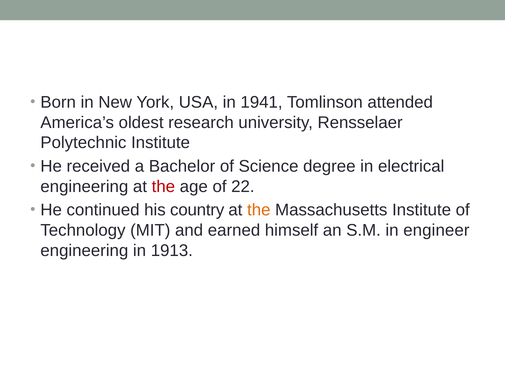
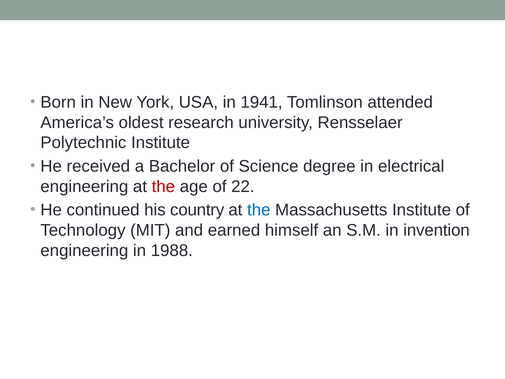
the colour: orange -> blue (259, 210)
engineer: engineer -> invention (436, 230)
1913: 1913 -> 1988 (172, 250)
